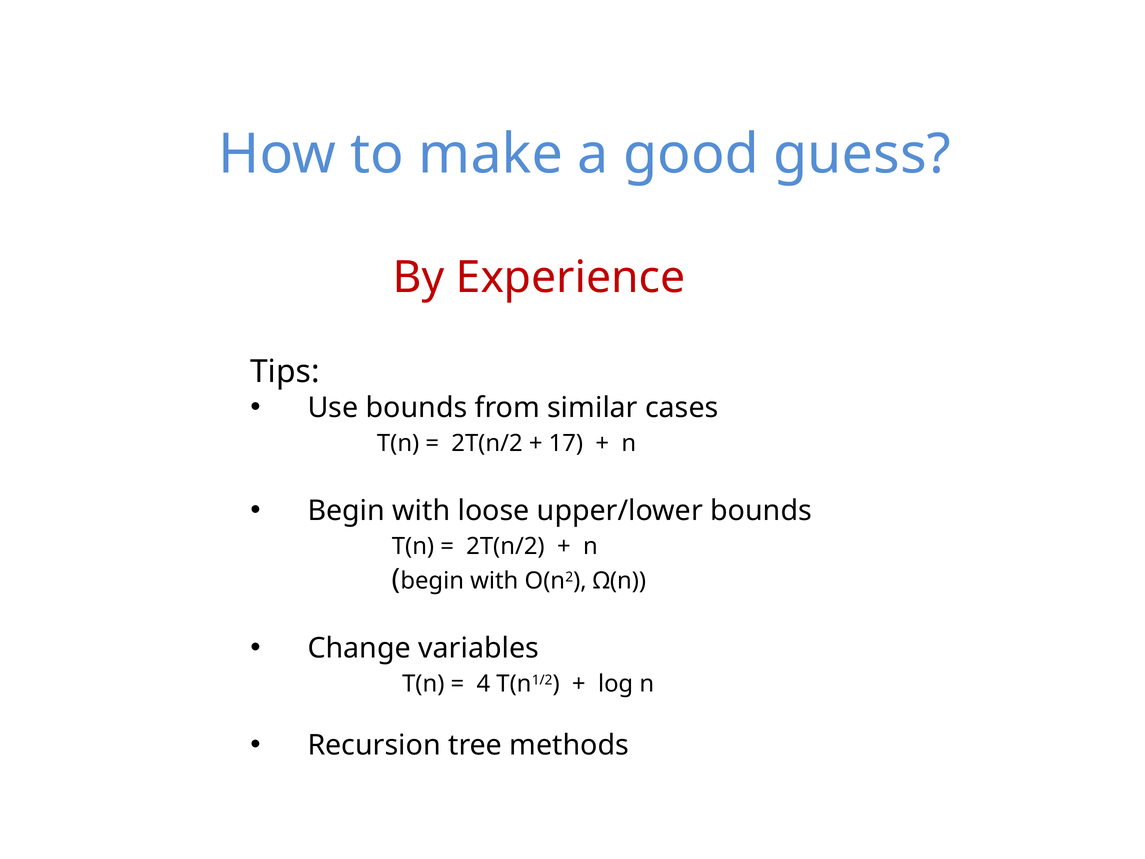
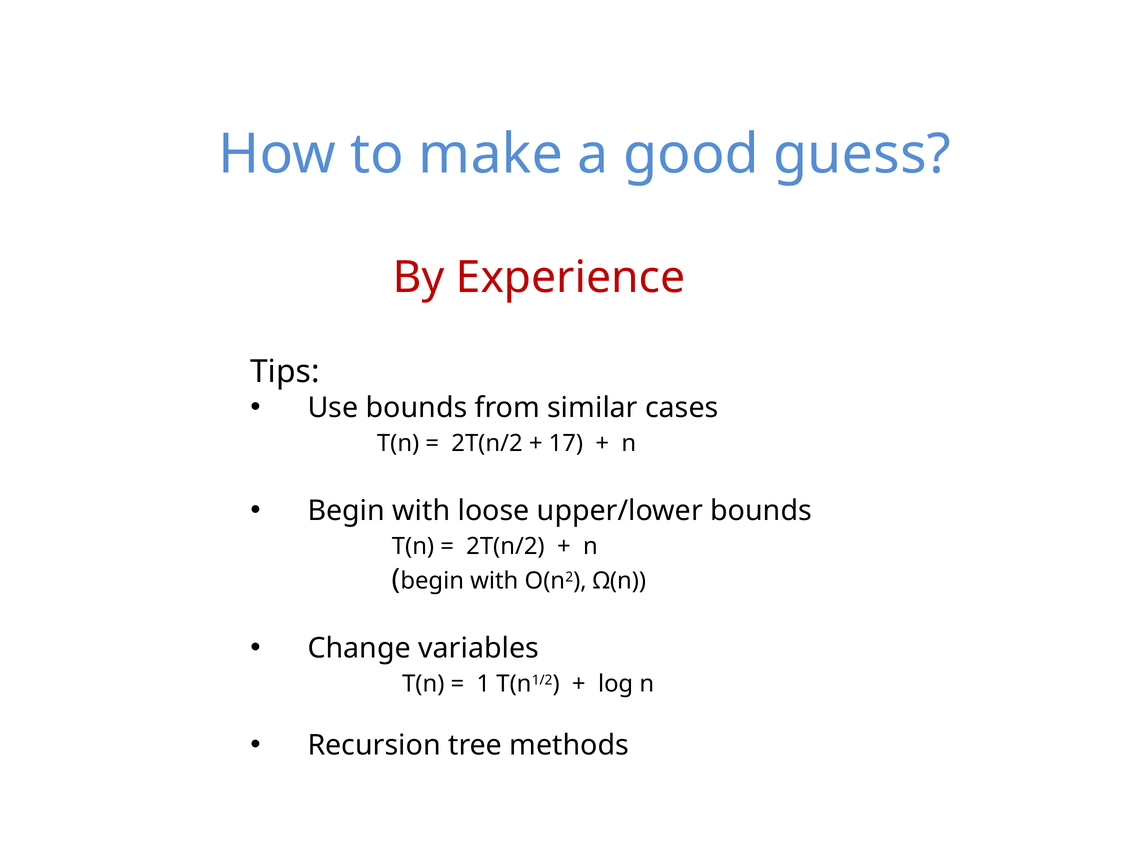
4: 4 -> 1 (483, 684)
